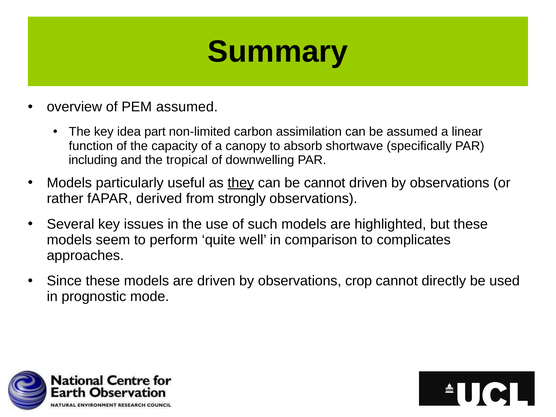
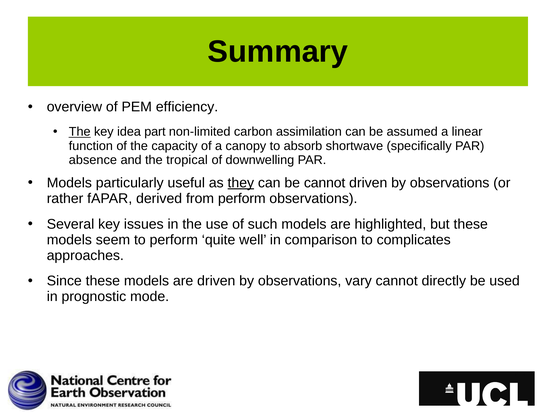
PEM assumed: assumed -> efficiency (187, 107)
The underline: none -> present (80, 132)
including: including -> absence (93, 160)
from strongly: strongly -> perform (242, 198)
crop: crop -> vary (359, 281)
